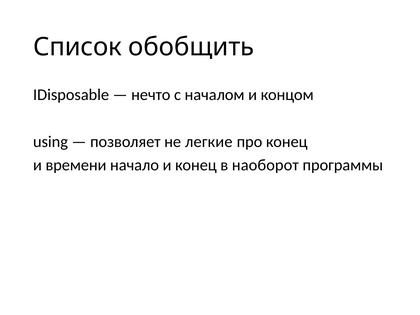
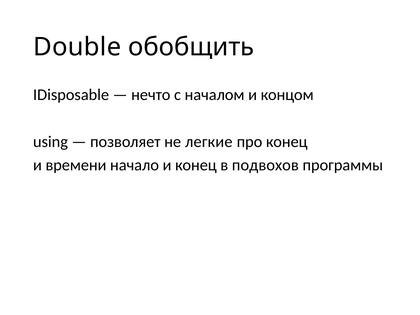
Список: Список -> Double (77, 47)
наоборот: наоборот -> подвохов (265, 165)
